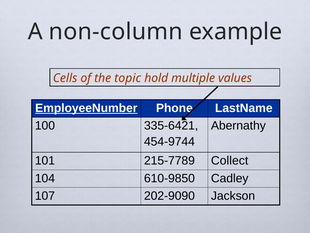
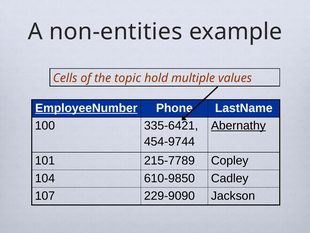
non-column: non-column -> non-entities (116, 32)
Abernathy underline: none -> present (238, 125)
Collect: Collect -> Copley (230, 160)
202-9090: 202-9090 -> 229-9090 (169, 195)
